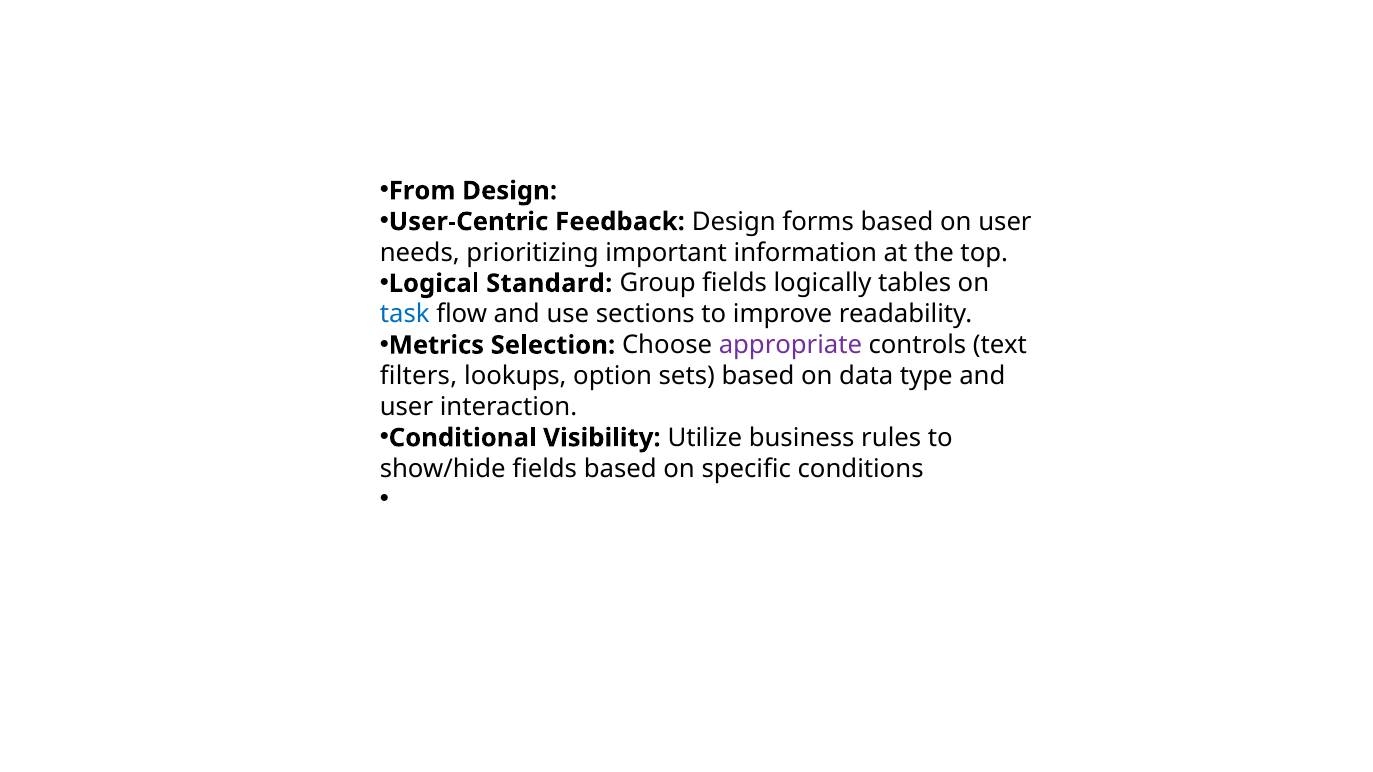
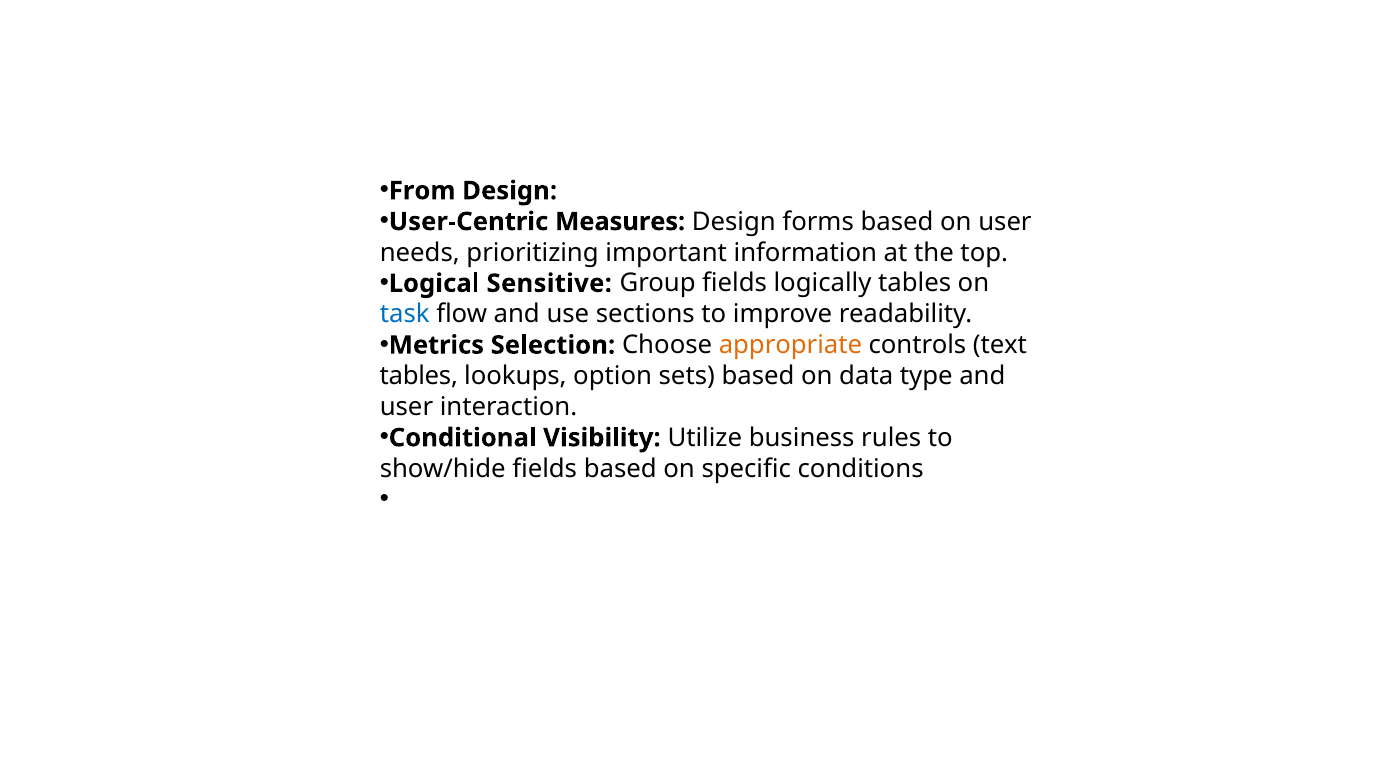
Feedback: Feedback -> Measures (620, 222)
Standard: Standard -> Sensitive (549, 284)
appropriate colour: purple -> orange (790, 345)
filters: filters -> tables (419, 376)
